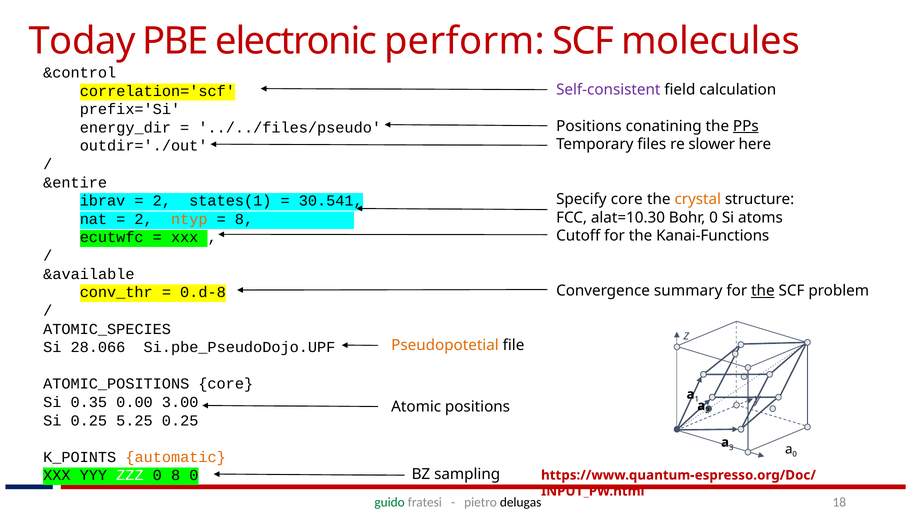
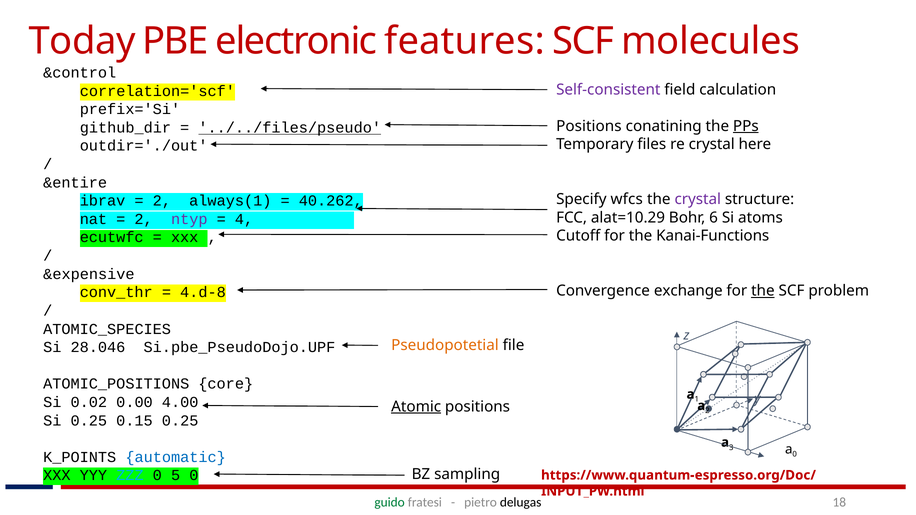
perform: perform -> features (465, 41)
energy_dir: energy_dir -> github_dir (125, 128)
../../files/pseudo underline: none -> present (290, 128)
re slower: slower -> crystal (712, 144)
Specify core: core -> wfcs (627, 199)
crystal colour: orange -> purple (698, 199)
states(1: states(1 -> always(1 (230, 201)
30.541: 30.541 -> 40.262 (331, 201)
alat=10.30: alat=10.30 -> alat=10.29 (628, 218)
Bohr 0: 0 -> 6 (714, 218)
ntyp colour: orange -> purple (189, 219)
8: 8 -> 4 (244, 219)
&available: &available -> &expensive (89, 274)
summary: summary -> exchange (688, 291)
0.d-8: 0.d-8 -> 4.d-8 (203, 293)
28.066: 28.066 -> 28.046 (98, 347)
0.35: 0.35 -> 0.02 (89, 402)
3.00: 3.00 -> 4.00 (180, 402)
Atomic underline: none -> present (416, 407)
5.25: 5.25 -> 0.15 (134, 421)
automatic colour: orange -> blue (176, 457)
ZZZ colour: white -> light blue (130, 476)
0 8: 8 -> 5 (176, 476)
